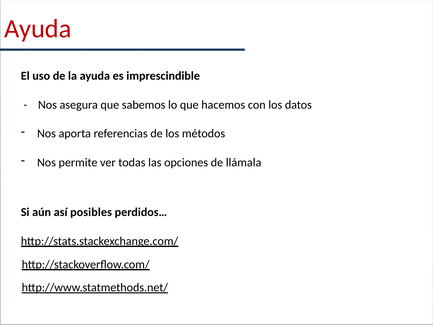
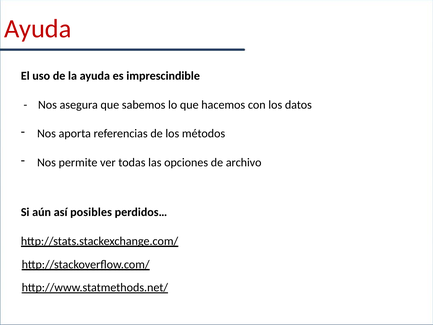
llámala: llámala -> archivo (244, 162)
